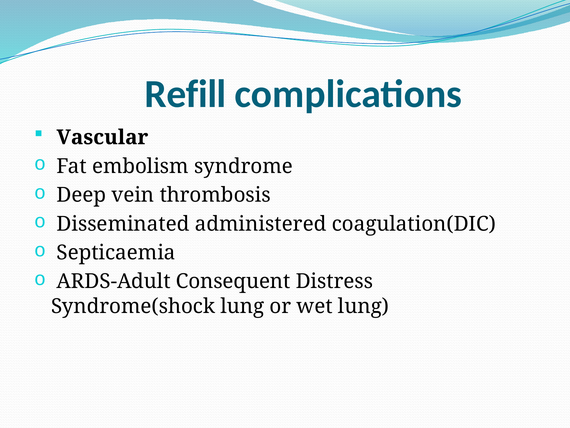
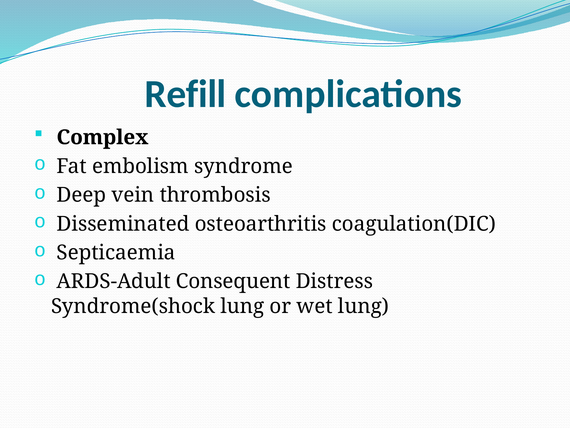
Vascular: Vascular -> Complex (102, 137)
administered: administered -> osteoarthritis (261, 224)
